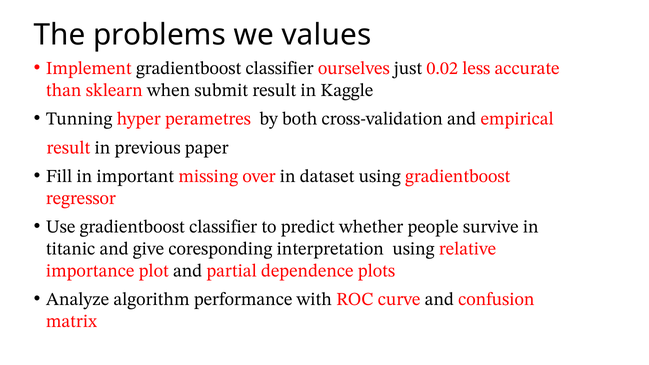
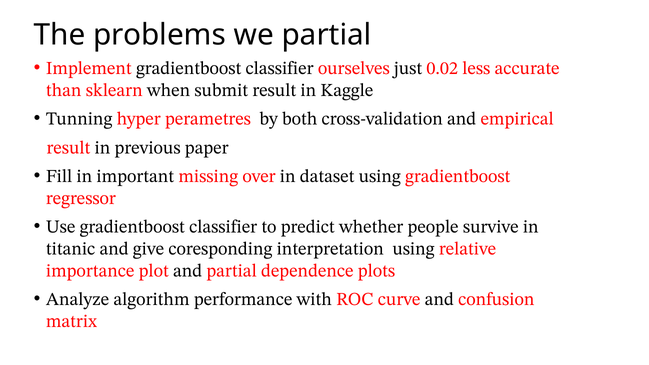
we values: values -> partial (327, 35)
